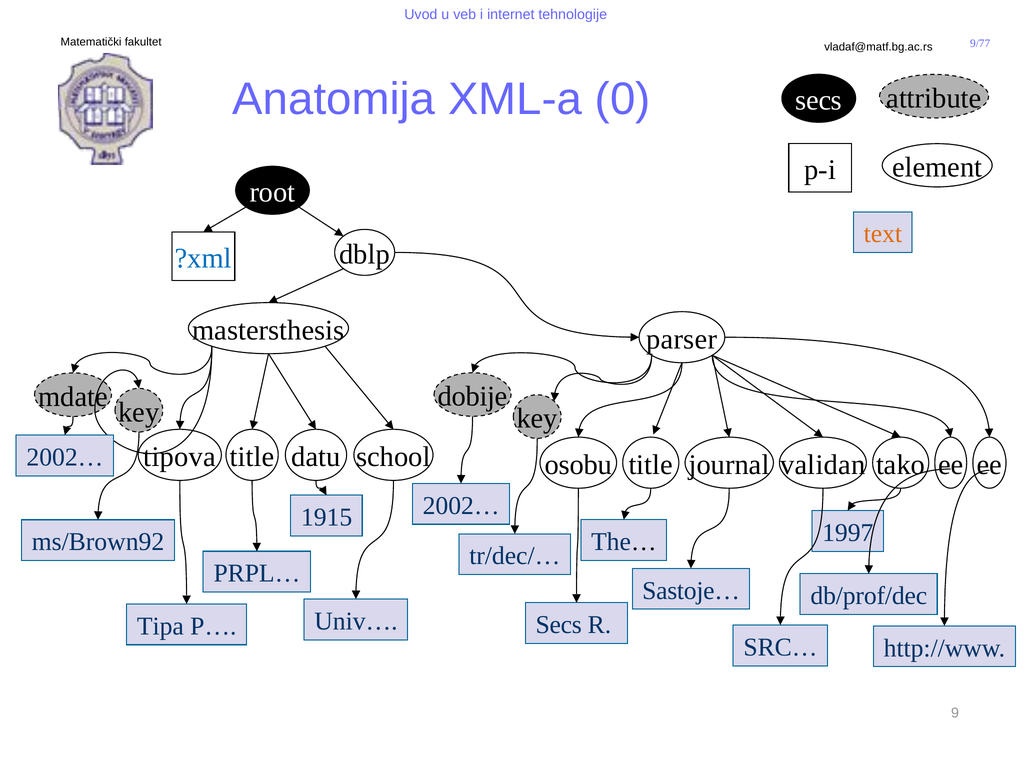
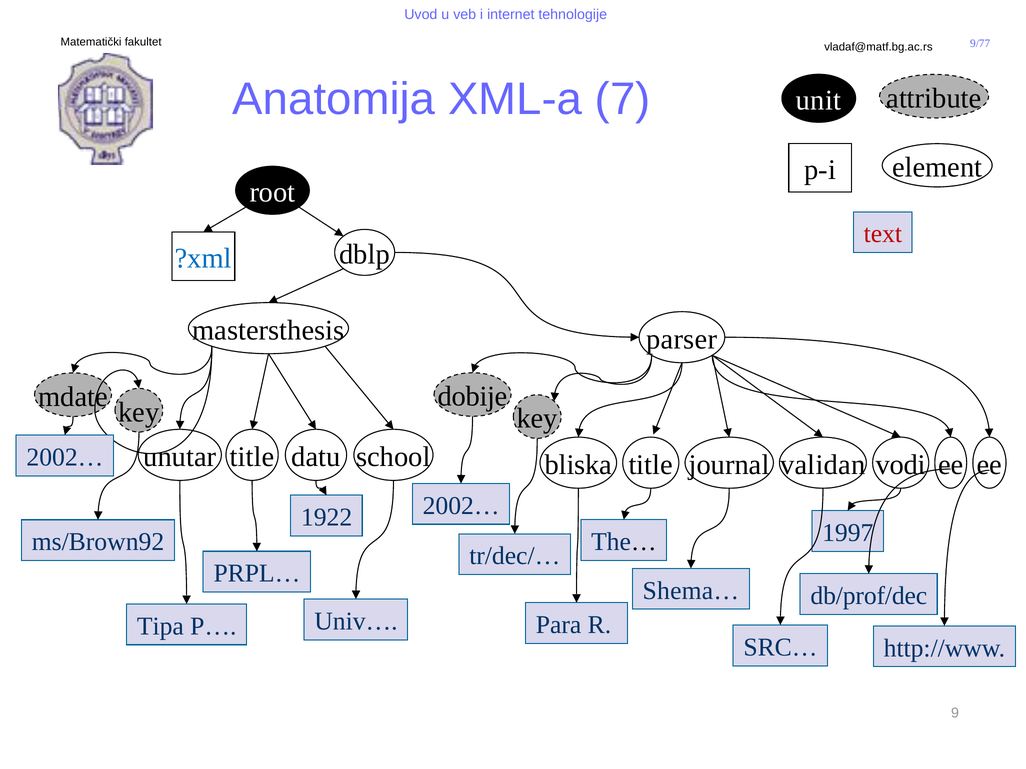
0: 0 -> 7 (623, 99)
secs: secs -> unit (819, 100)
text colour: orange -> red (883, 234)
tipova: tipova -> unutar (180, 457)
osobu: osobu -> bliska (578, 465)
tako: tako -> vodi (901, 465)
1915: 1915 -> 1922 (327, 518)
Sastoje…: Sastoje… -> Shema… (691, 591)
Secs: Secs -> Para (559, 625)
